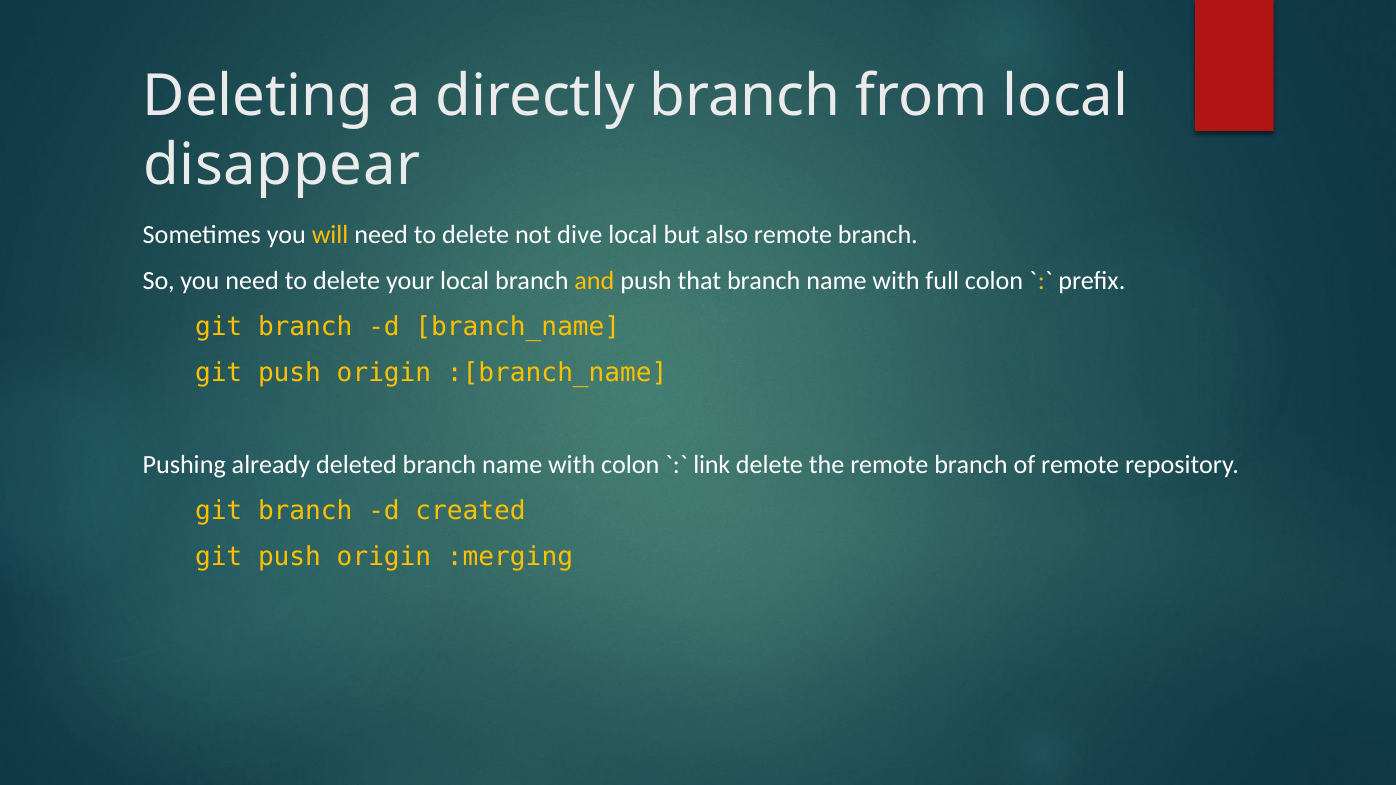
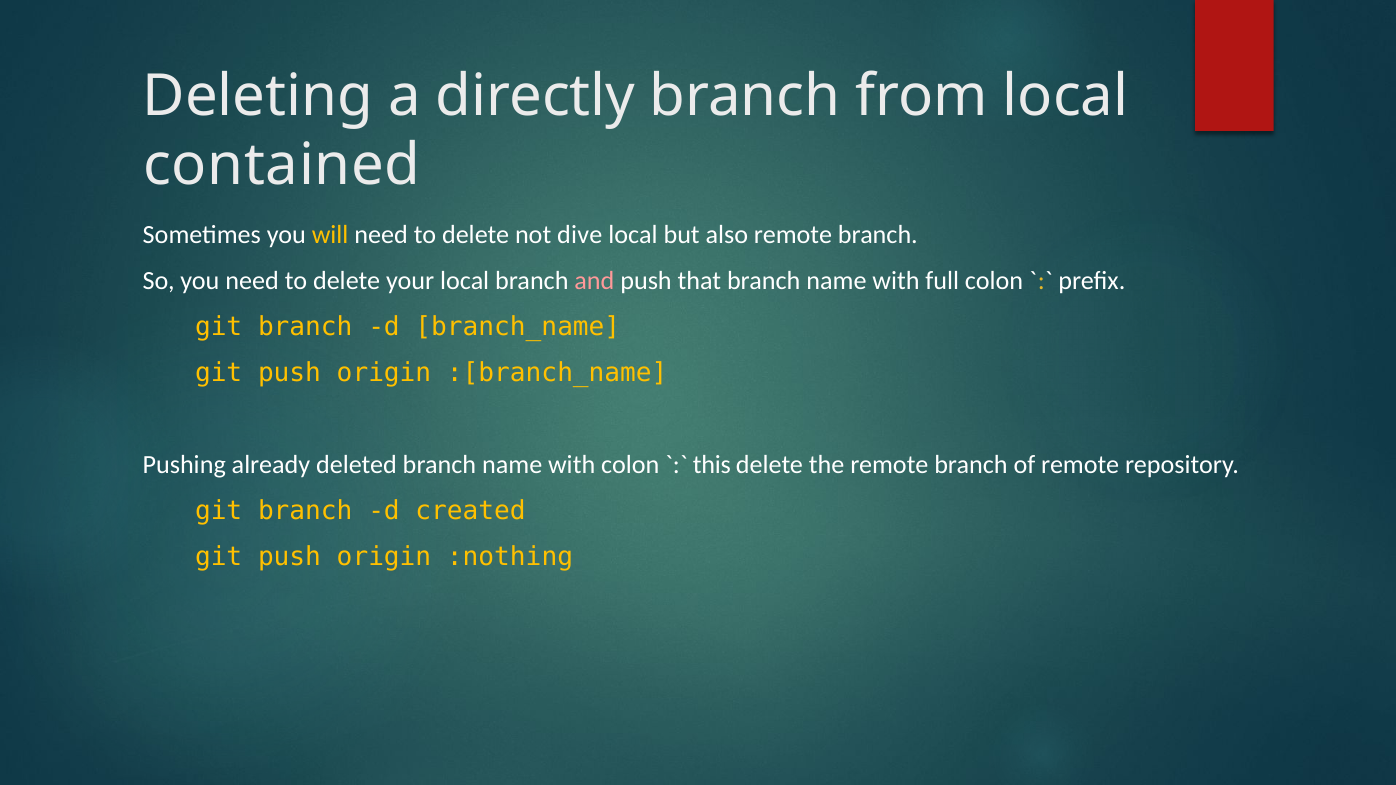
disappear: disappear -> contained (282, 166)
and colour: yellow -> pink (594, 281)
link: link -> this (712, 465)
:merging: :merging -> :nothing (510, 557)
